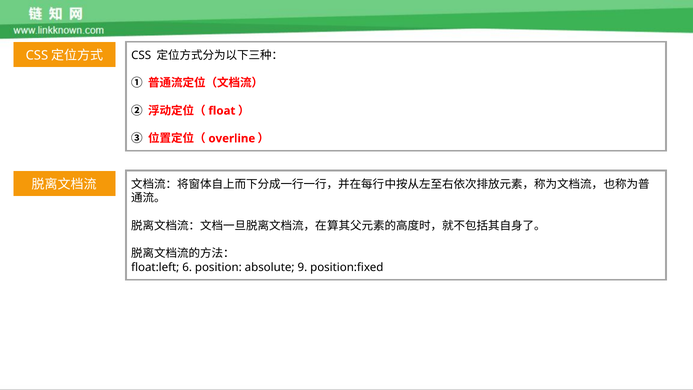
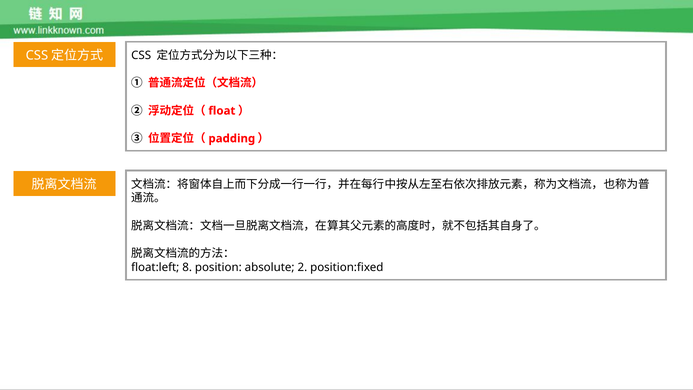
overline: overline -> padding (232, 138)
6: 6 -> 8 (187, 267)
9: 9 -> 2 (302, 267)
